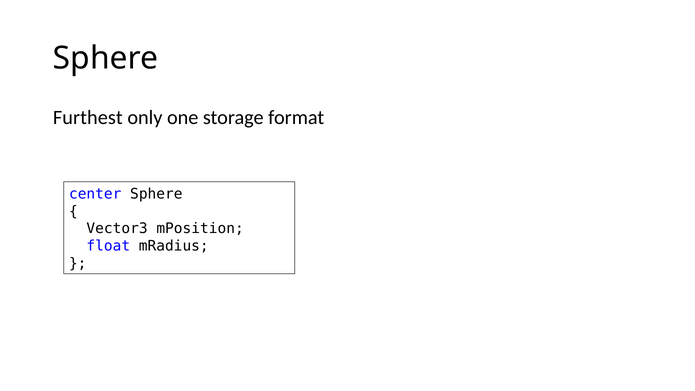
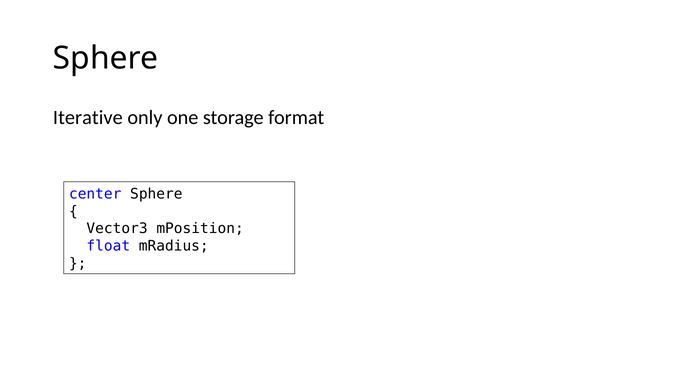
Furthest: Furthest -> Iterative (88, 118)
